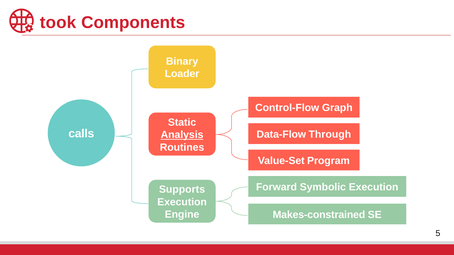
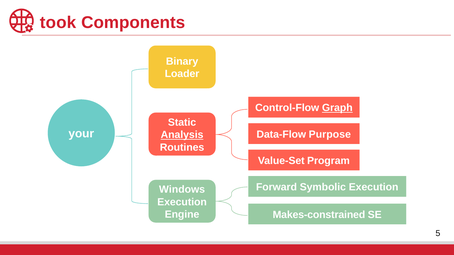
Graph underline: none -> present (337, 108)
calls: calls -> your (81, 134)
Through: Through -> Purpose (330, 134)
Supports: Supports -> Windows (182, 190)
